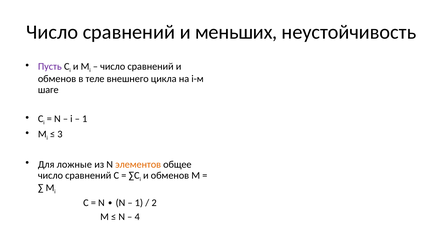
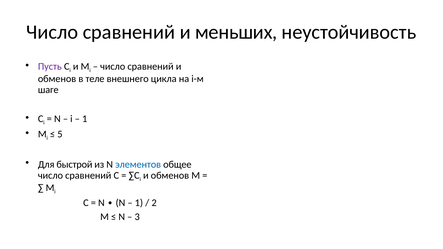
3: 3 -> 5 (60, 134)
ложные: ложные -> быстрой (74, 165)
элементов colour: orange -> blue (138, 165)
4: 4 -> 3 (137, 217)
